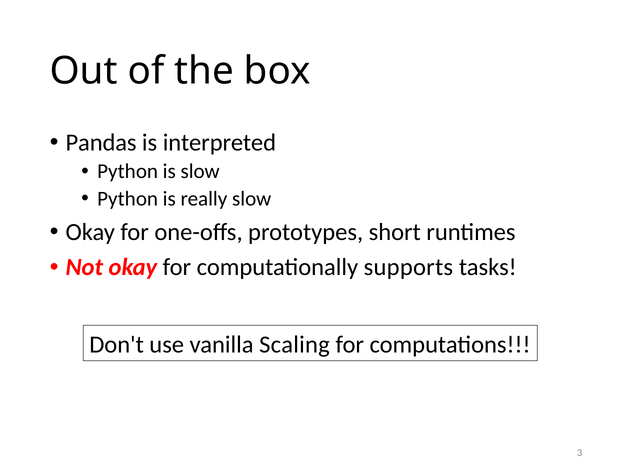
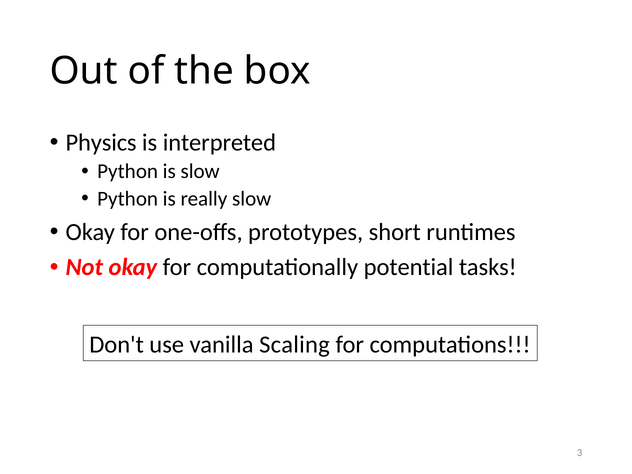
Pandas: Pandas -> Physics (101, 142)
supports: supports -> potential (409, 267)
